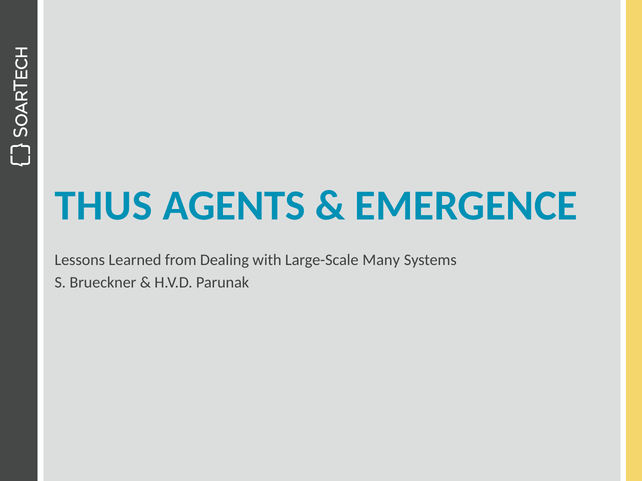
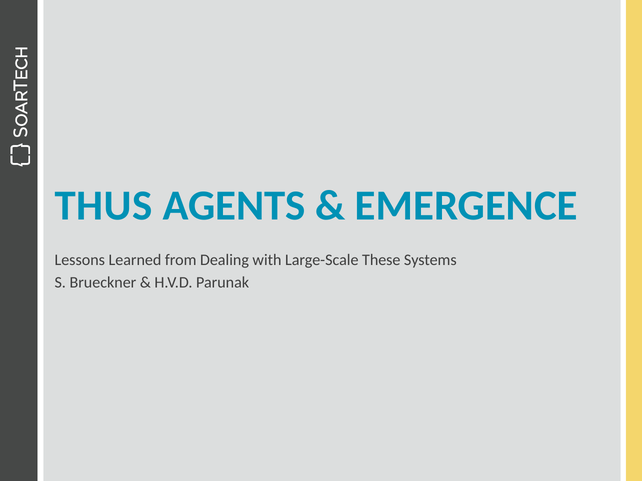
Many: Many -> These (381, 260)
